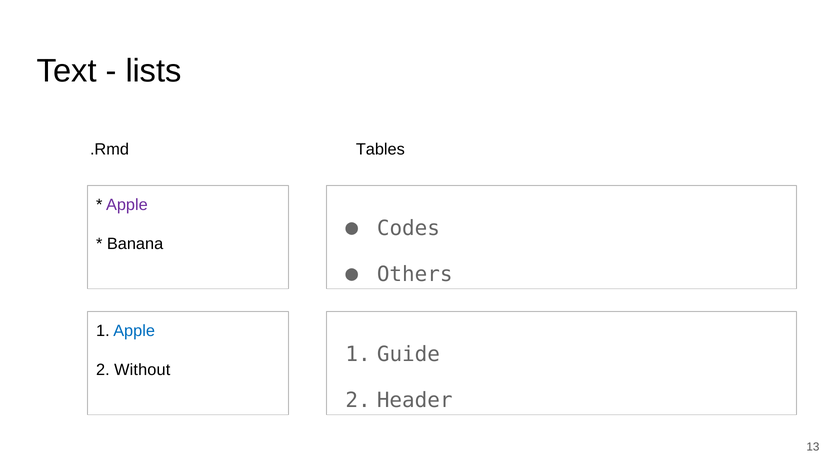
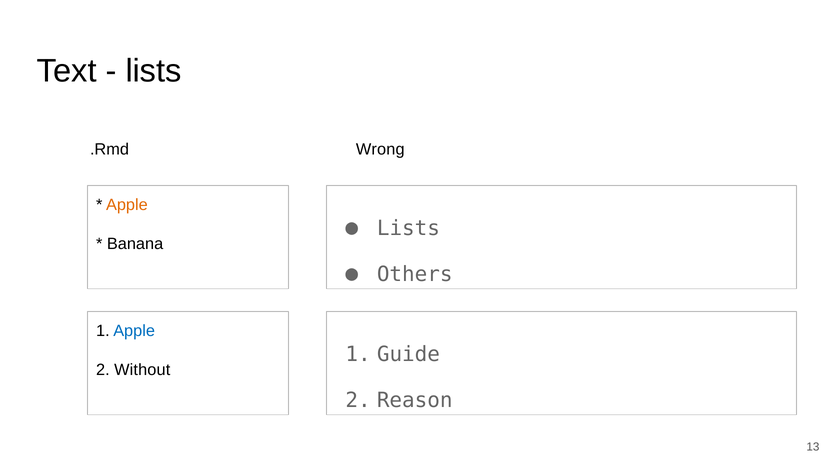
Tables: Tables -> Wrong (380, 149)
Apple colour: purple -> orange (127, 205)
Codes: Codes -> Lists (408, 228)
Header: Header -> Reason (415, 400)
